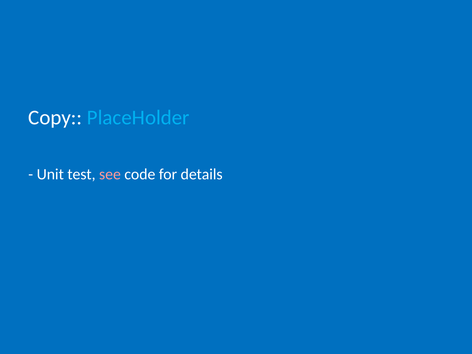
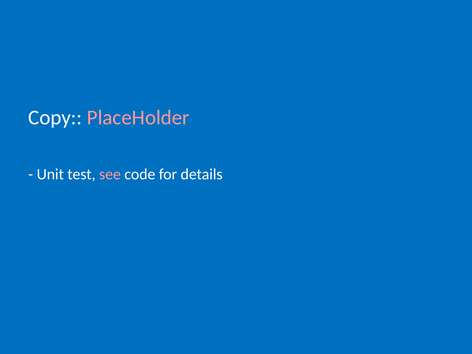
PlaceHolder colour: light blue -> pink (138, 117)
